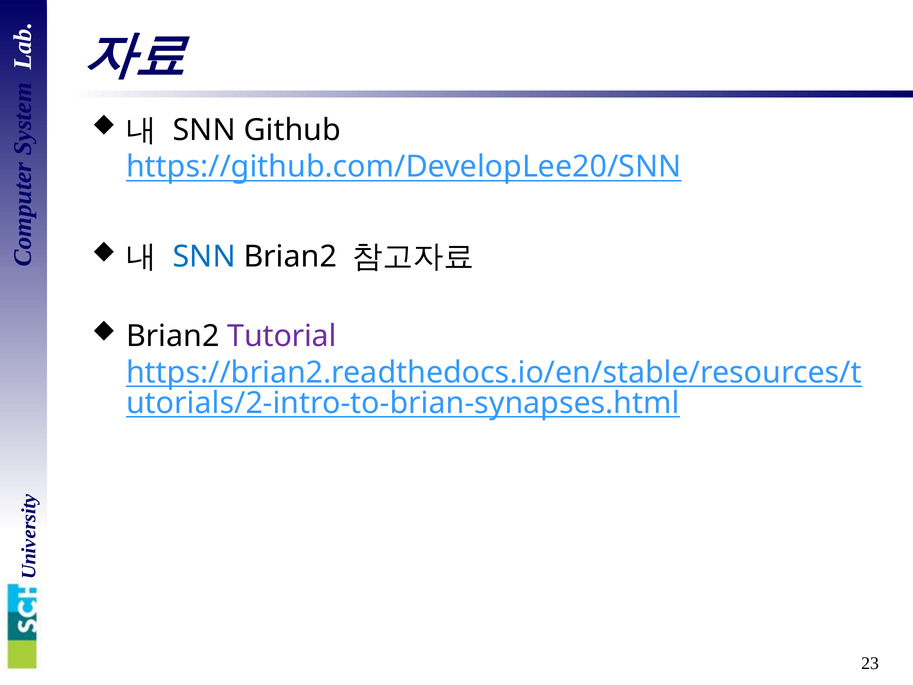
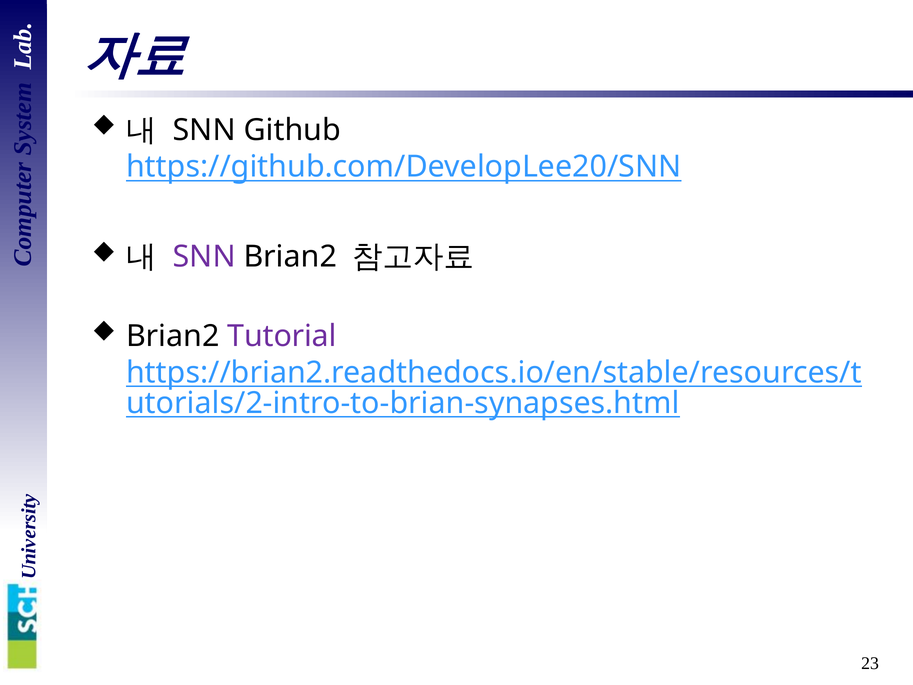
SNN colour: blue -> purple (204, 257)
